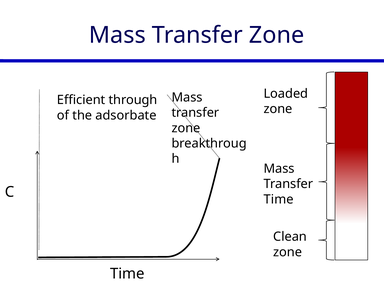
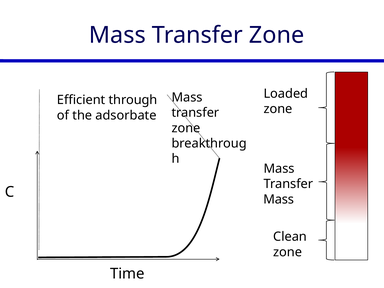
Time: Time -> Mass (279, 199)
